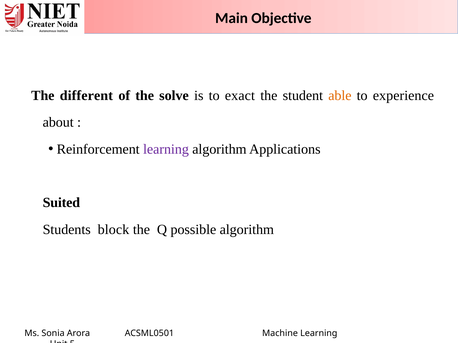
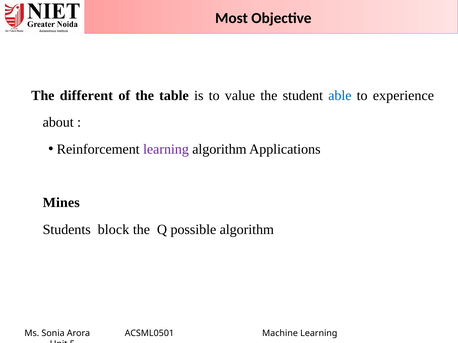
Main: Main -> Most (232, 18)
solve: solve -> table (174, 96)
exact: exact -> value (240, 96)
able colour: orange -> blue (340, 96)
Suited: Suited -> Mines (61, 203)
